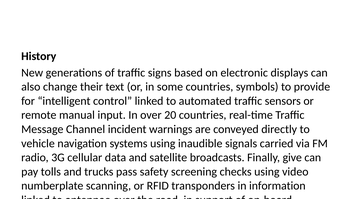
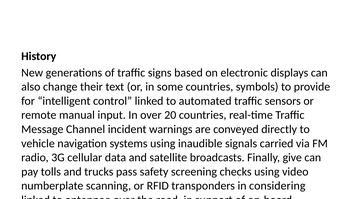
information: information -> considering (277, 186)
